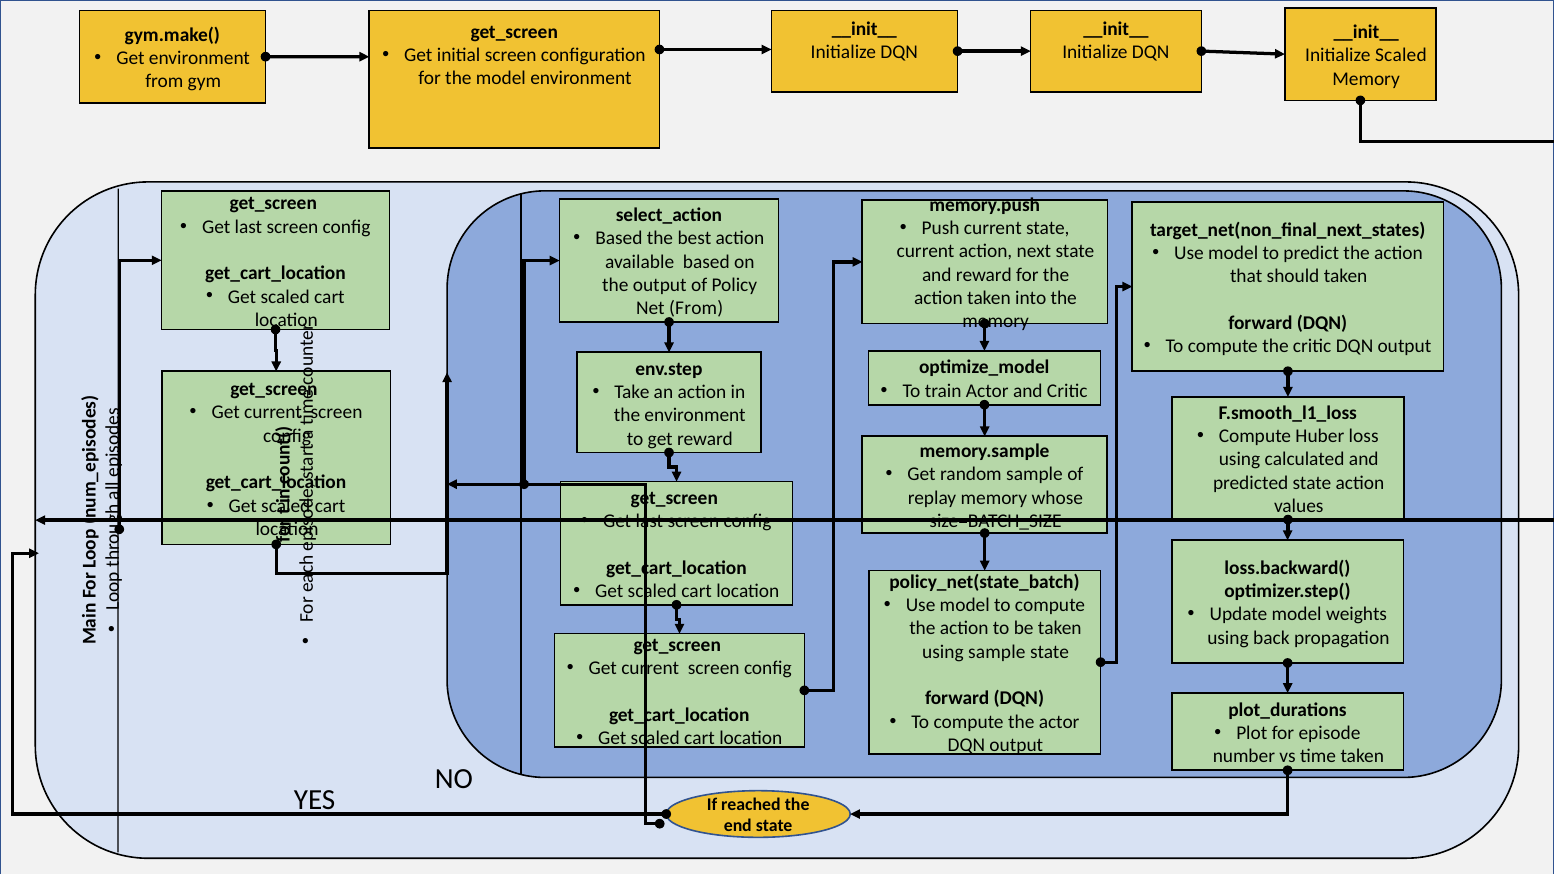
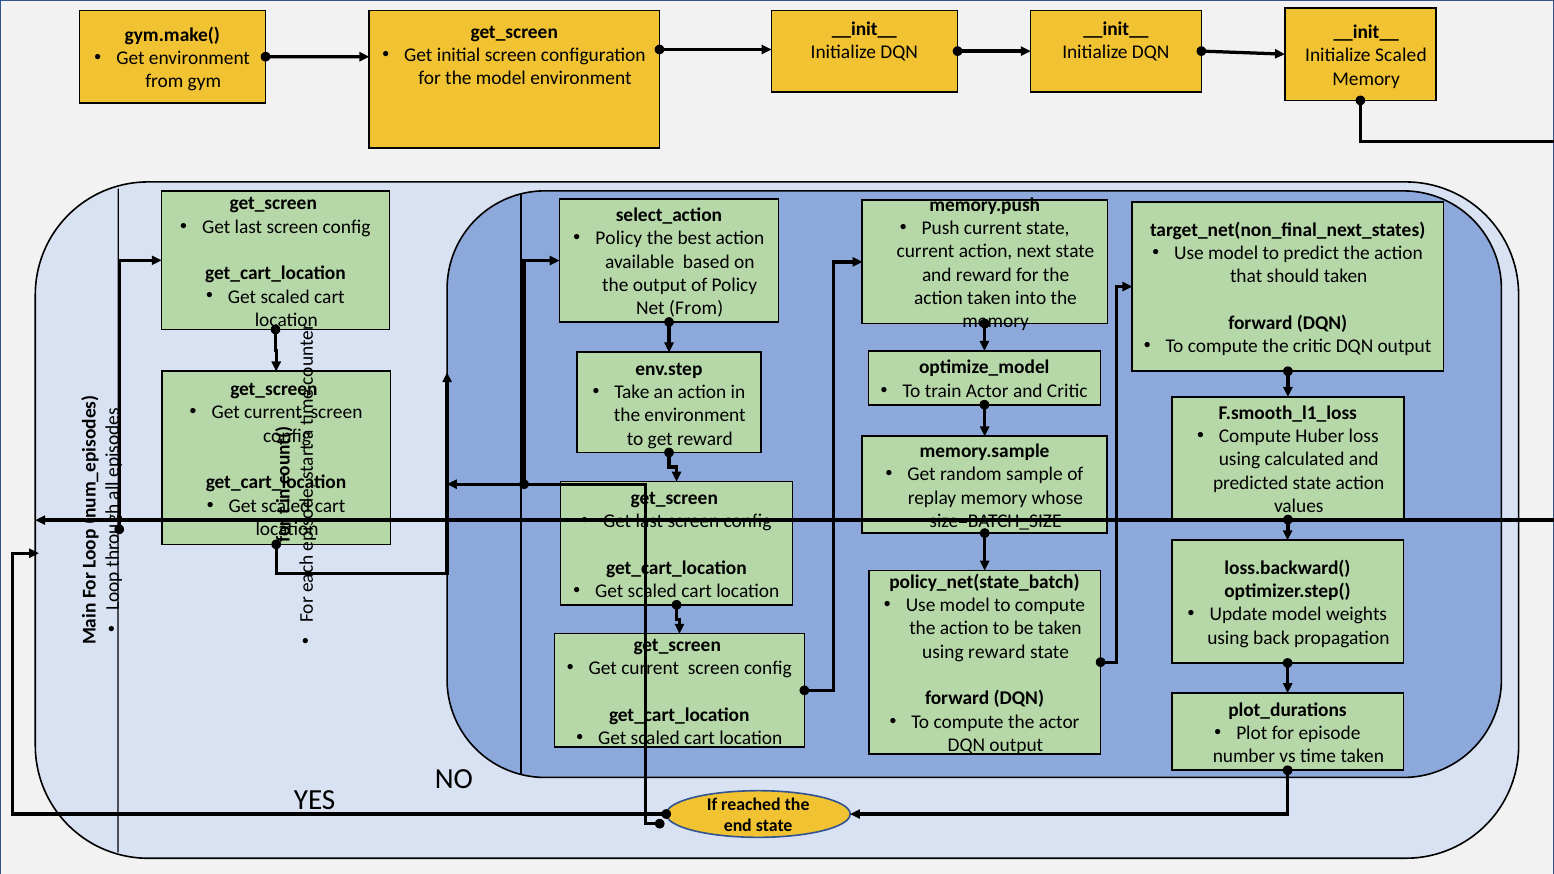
Based: Based -> Policy (619, 239)
using sample: sample -> reward (997, 652)
